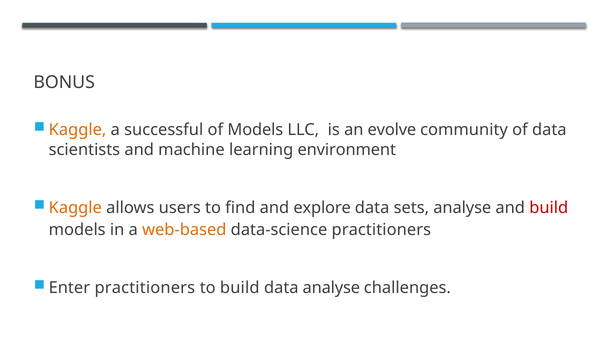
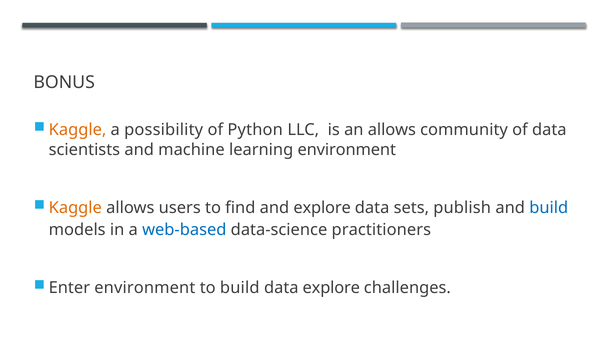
successful: successful -> possibility (164, 130)
of Models: Models -> Python (255, 130)
an evolve: evolve -> allows (392, 130)
sets analyse: analyse -> publish (462, 208)
build colour: red -> blue (549, 208)
web-based colour: orange -> blue (184, 230)
Enter practitioners: practitioners -> environment (145, 288)
data analyse: analyse -> explore (331, 288)
